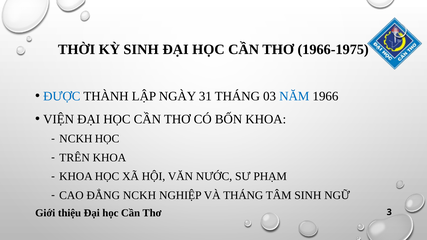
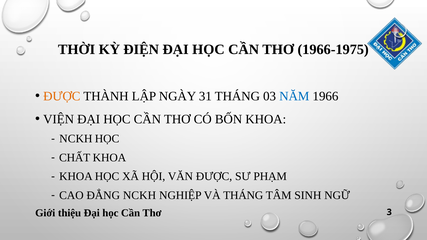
KỲ SINH: SINH -> ĐIỆN (141, 50)
ĐƯỢC colour: blue -> orange (62, 96)
TRÊN: TRÊN -> CHẤT (75, 158)
VĂN NƯỚC: NƯỚC -> ĐƯỢC (214, 177)
